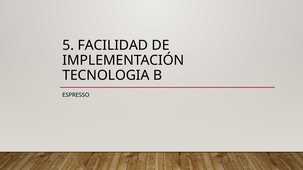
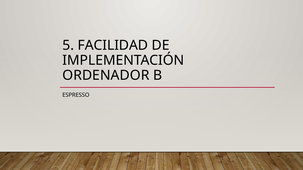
TECNOLOGIA: TECNOLOGIA -> ORDENADOR (106, 76)
